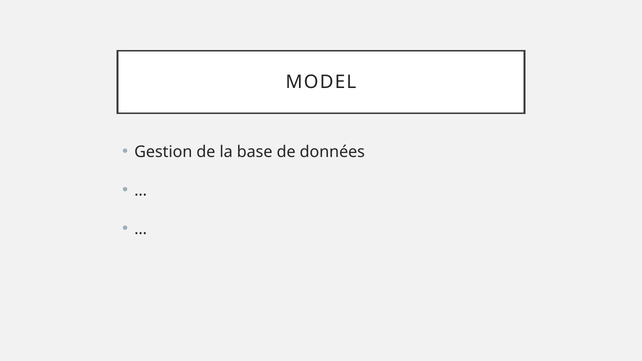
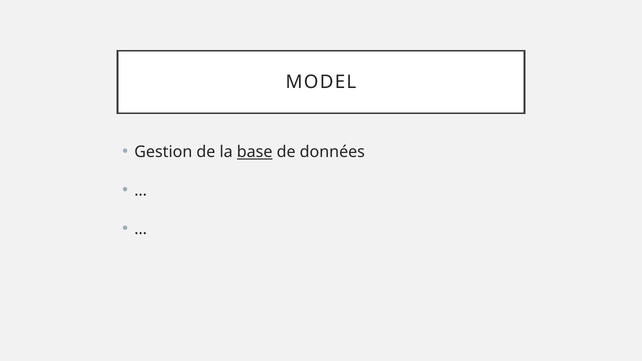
base underline: none -> present (255, 152)
